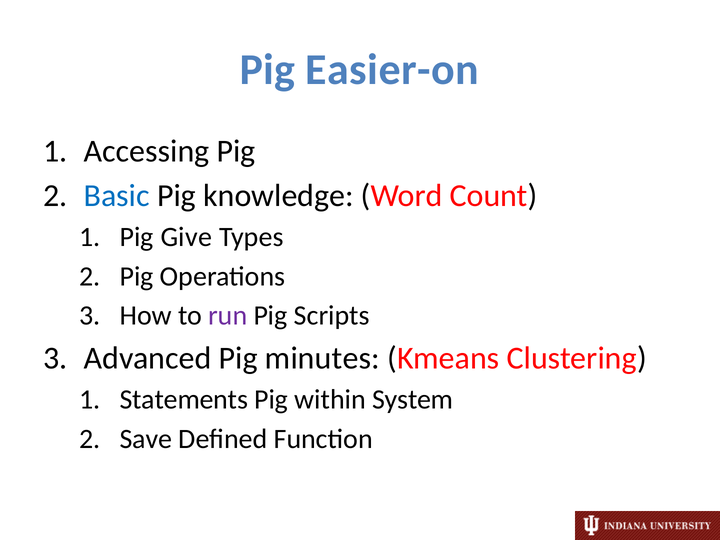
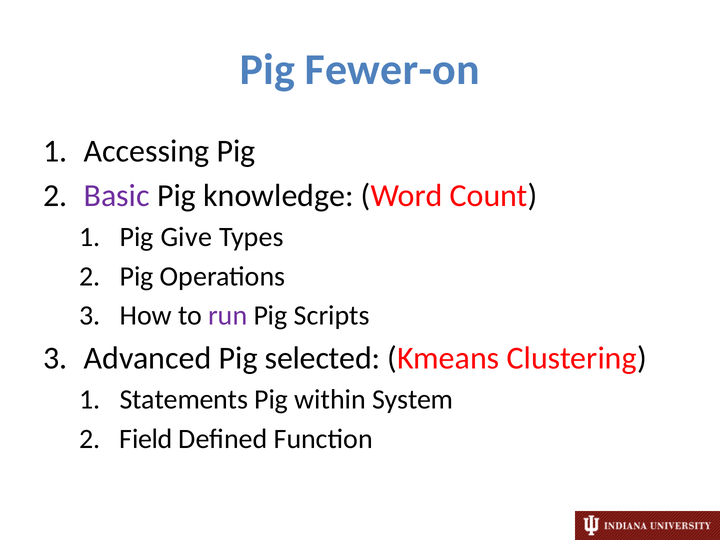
Easier-on: Easier-on -> Fewer-on (392, 70)
Basic colour: blue -> purple (117, 196)
minutes: minutes -> selected (323, 358)
Save: Save -> Field (146, 439)
